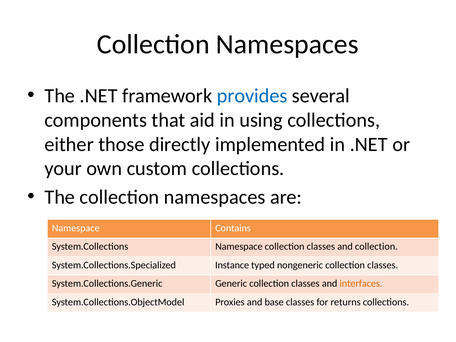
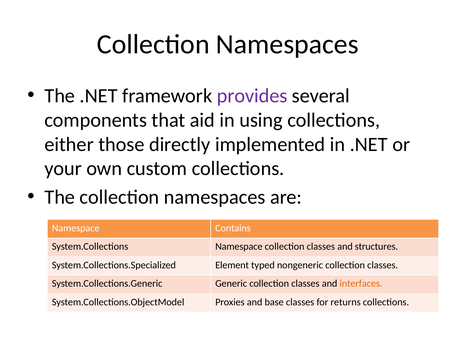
provides colour: blue -> purple (252, 96)
and collection: collection -> structures (376, 247)
Instance: Instance -> Element (232, 265)
